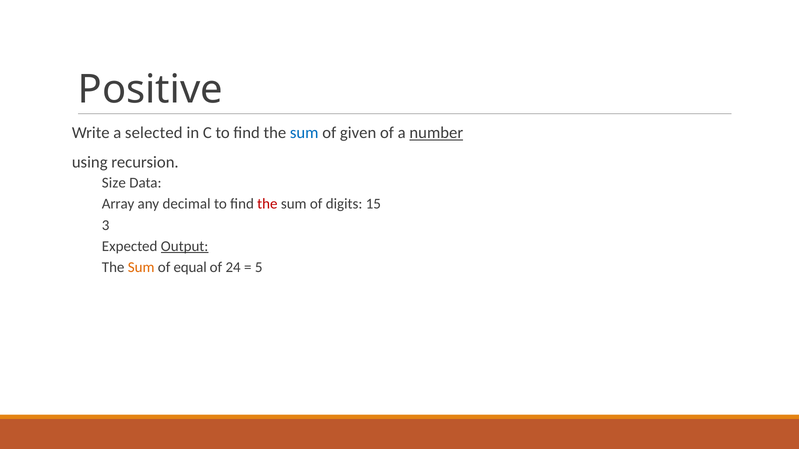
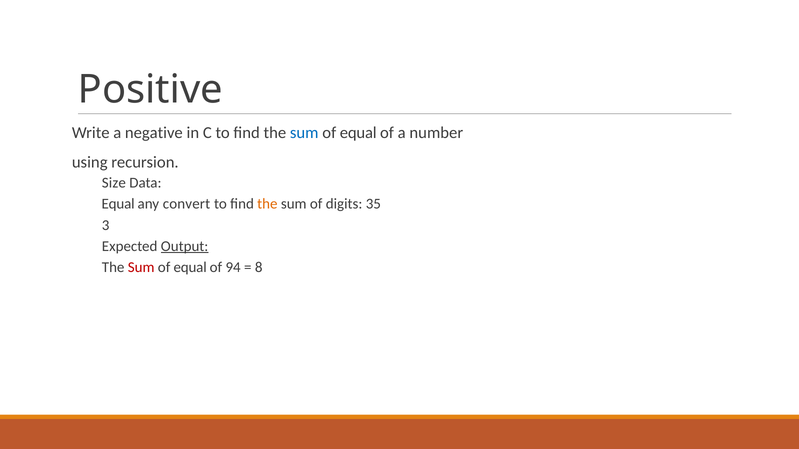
selected: selected -> negative (154, 133)
given: given -> equal (358, 133)
number underline: present -> none (436, 133)
Array: Array -> Equal (118, 204)
decimal: decimal -> convert (187, 204)
the colour: red -> orange (267, 204)
15: 15 -> 35 (373, 204)
Sum colour: orange -> red (141, 268)
24: 24 -> 94 (233, 268)
5: 5 -> 8 (259, 268)
